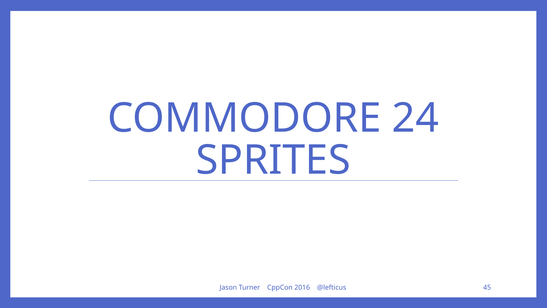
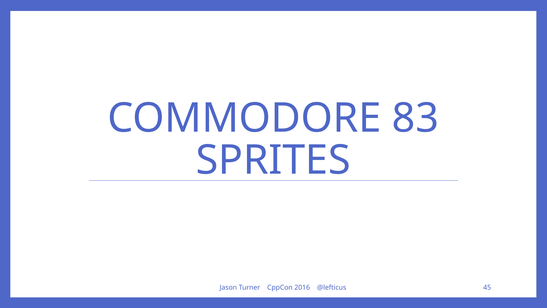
24: 24 -> 83 (415, 118)
